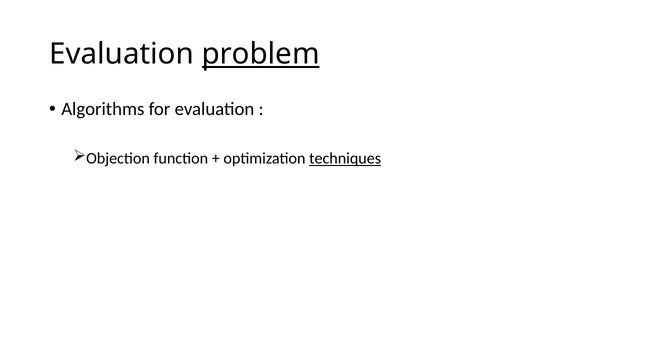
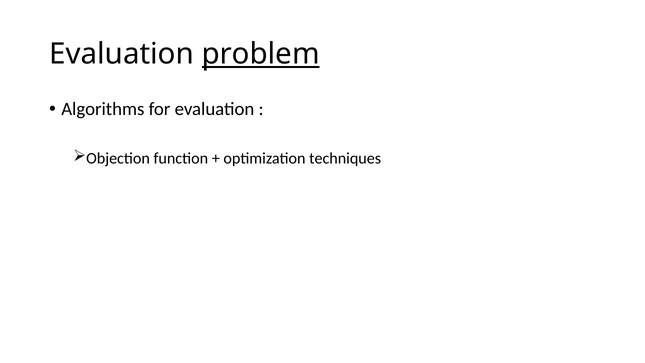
techniques underline: present -> none (345, 158)
